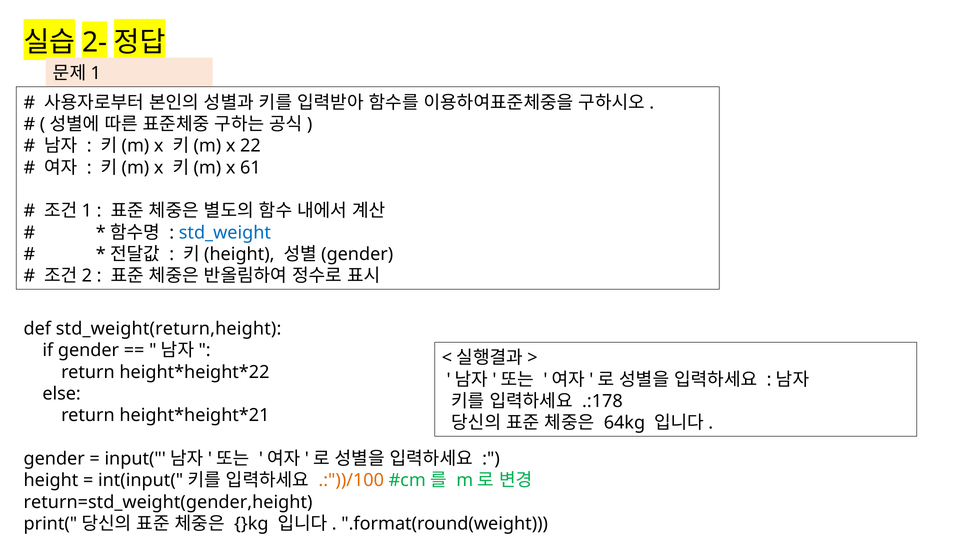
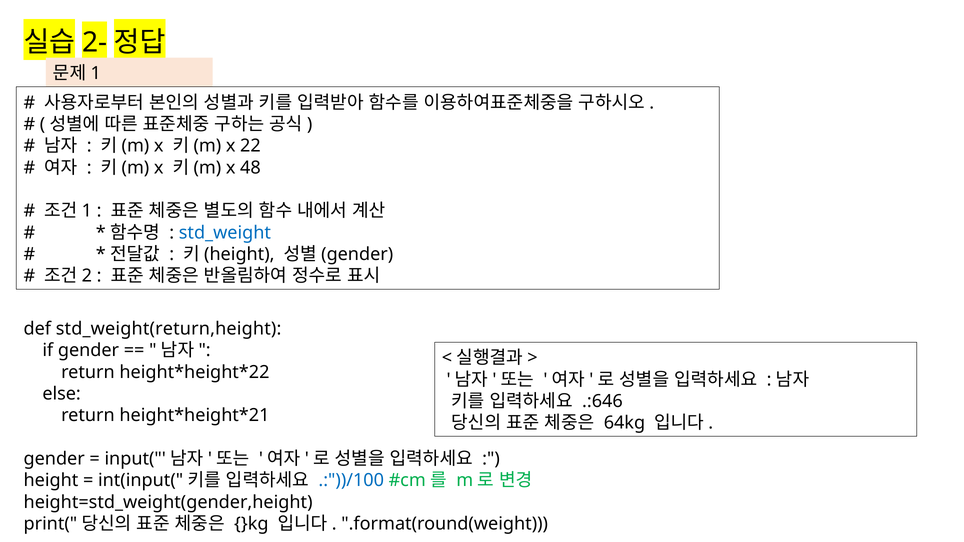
61: 61 -> 48 (250, 168)
.:178: .:178 -> .:646 (602, 402)
.:"))/100 colour: orange -> blue (351, 481)
return=std_weight(gender,height: return=std_weight(gender,height -> height=std_weight(gender,height (168, 502)
